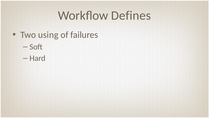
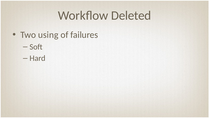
Defines: Defines -> Deleted (131, 15)
